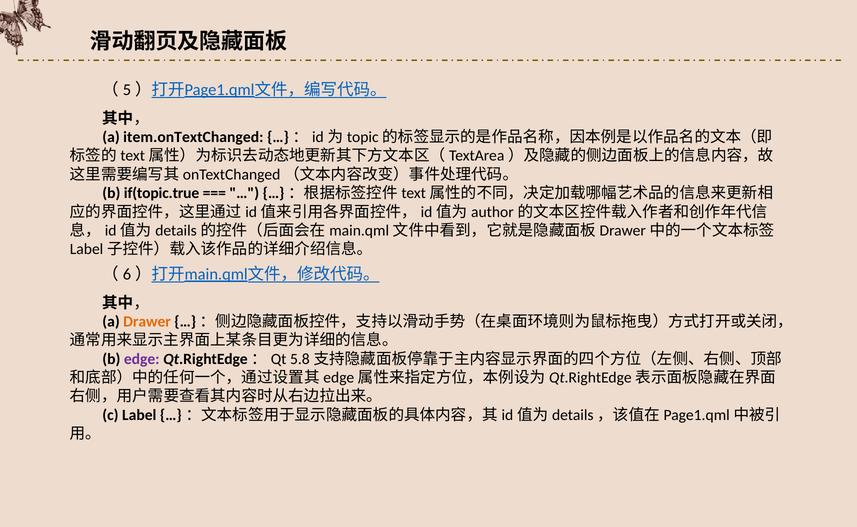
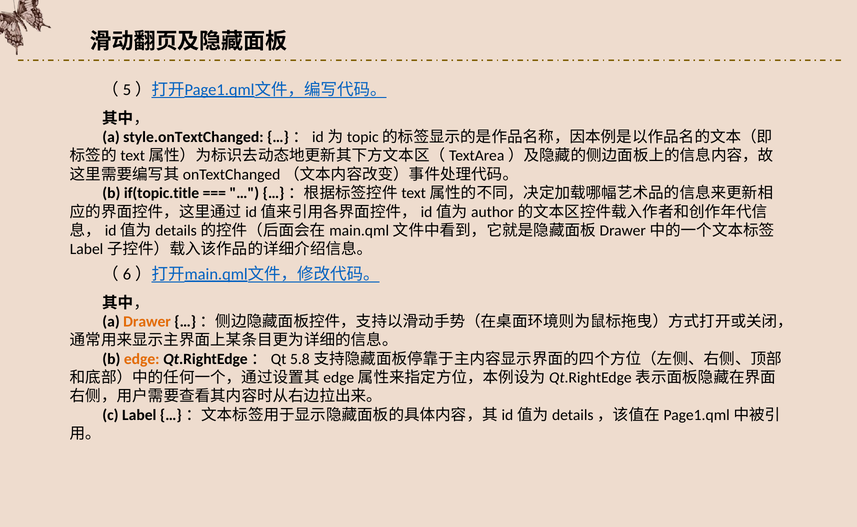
item.onTextChanged: item.onTextChanged -> style.onTextChanged (193, 137)
if(topic.true: if(topic.true -> if(topic.title (162, 193)
edge colour: purple -> orange (142, 359)
